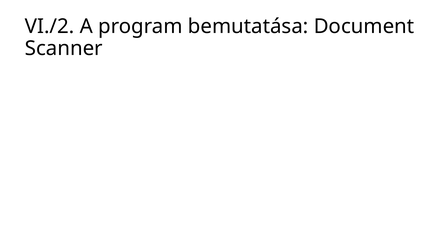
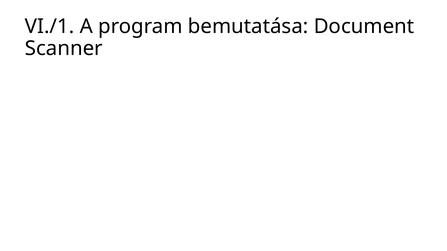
VI./2: VI./2 -> VI./1 (50, 26)
